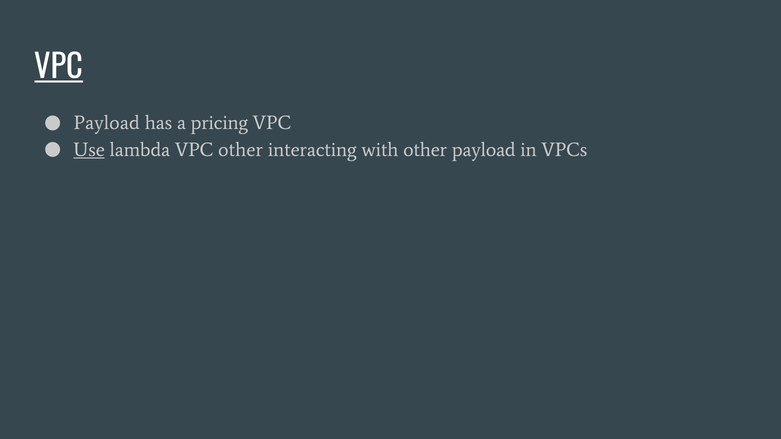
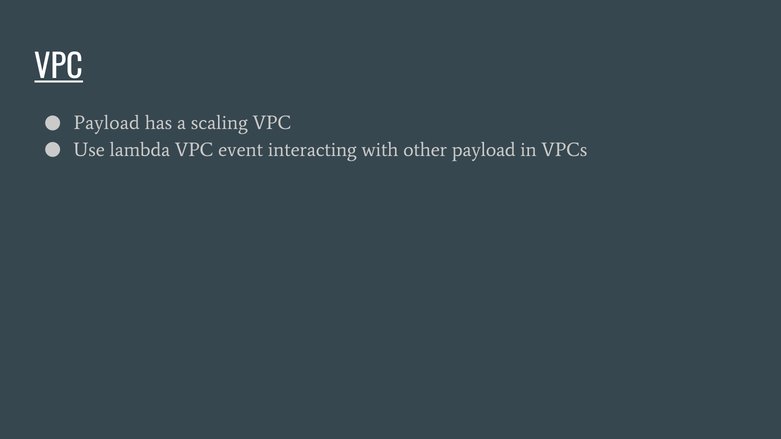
pricing: pricing -> scaling (219, 123)
Use underline: present -> none (89, 150)
VPC other: other -> event (241, 150)
